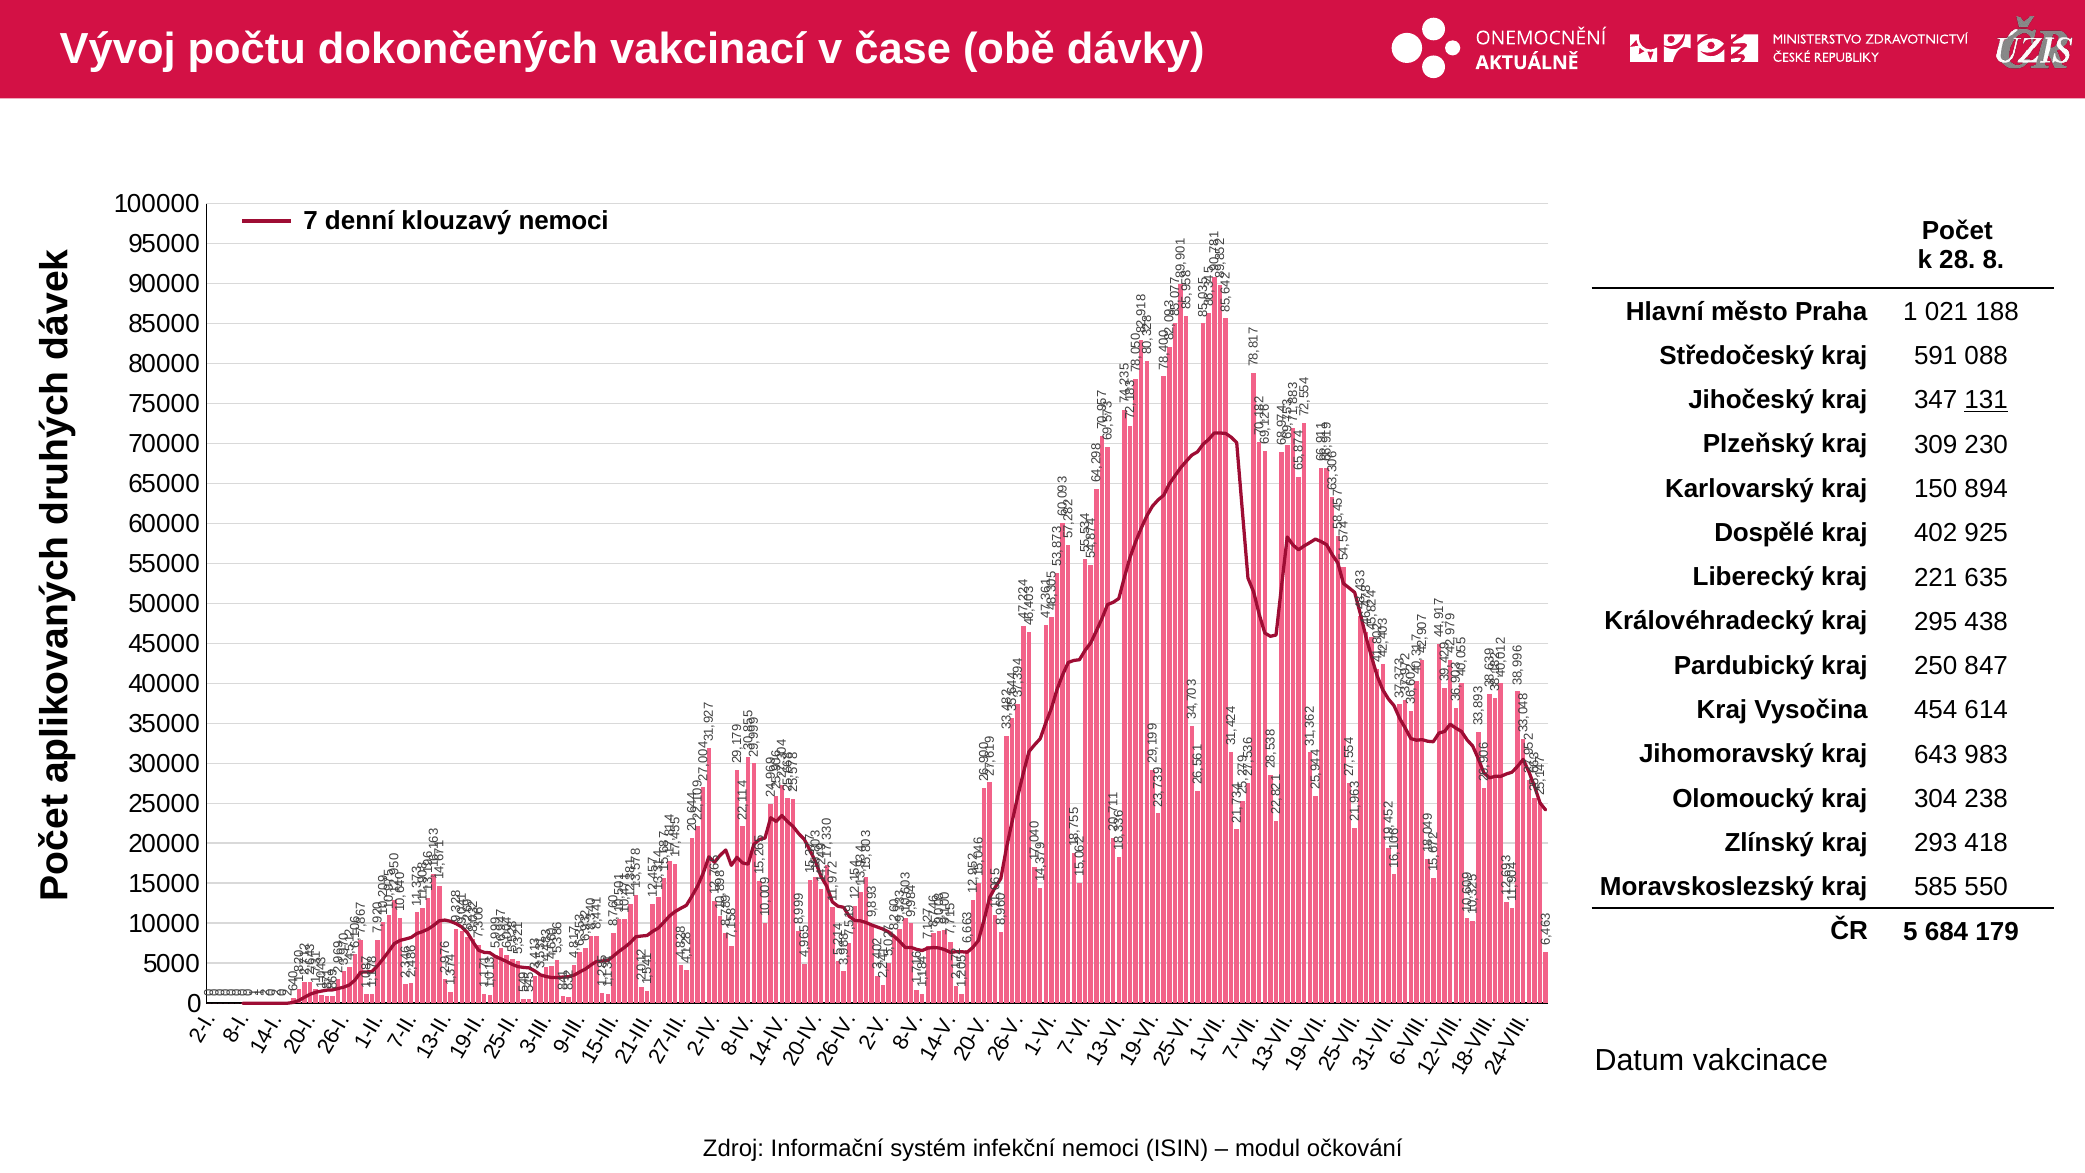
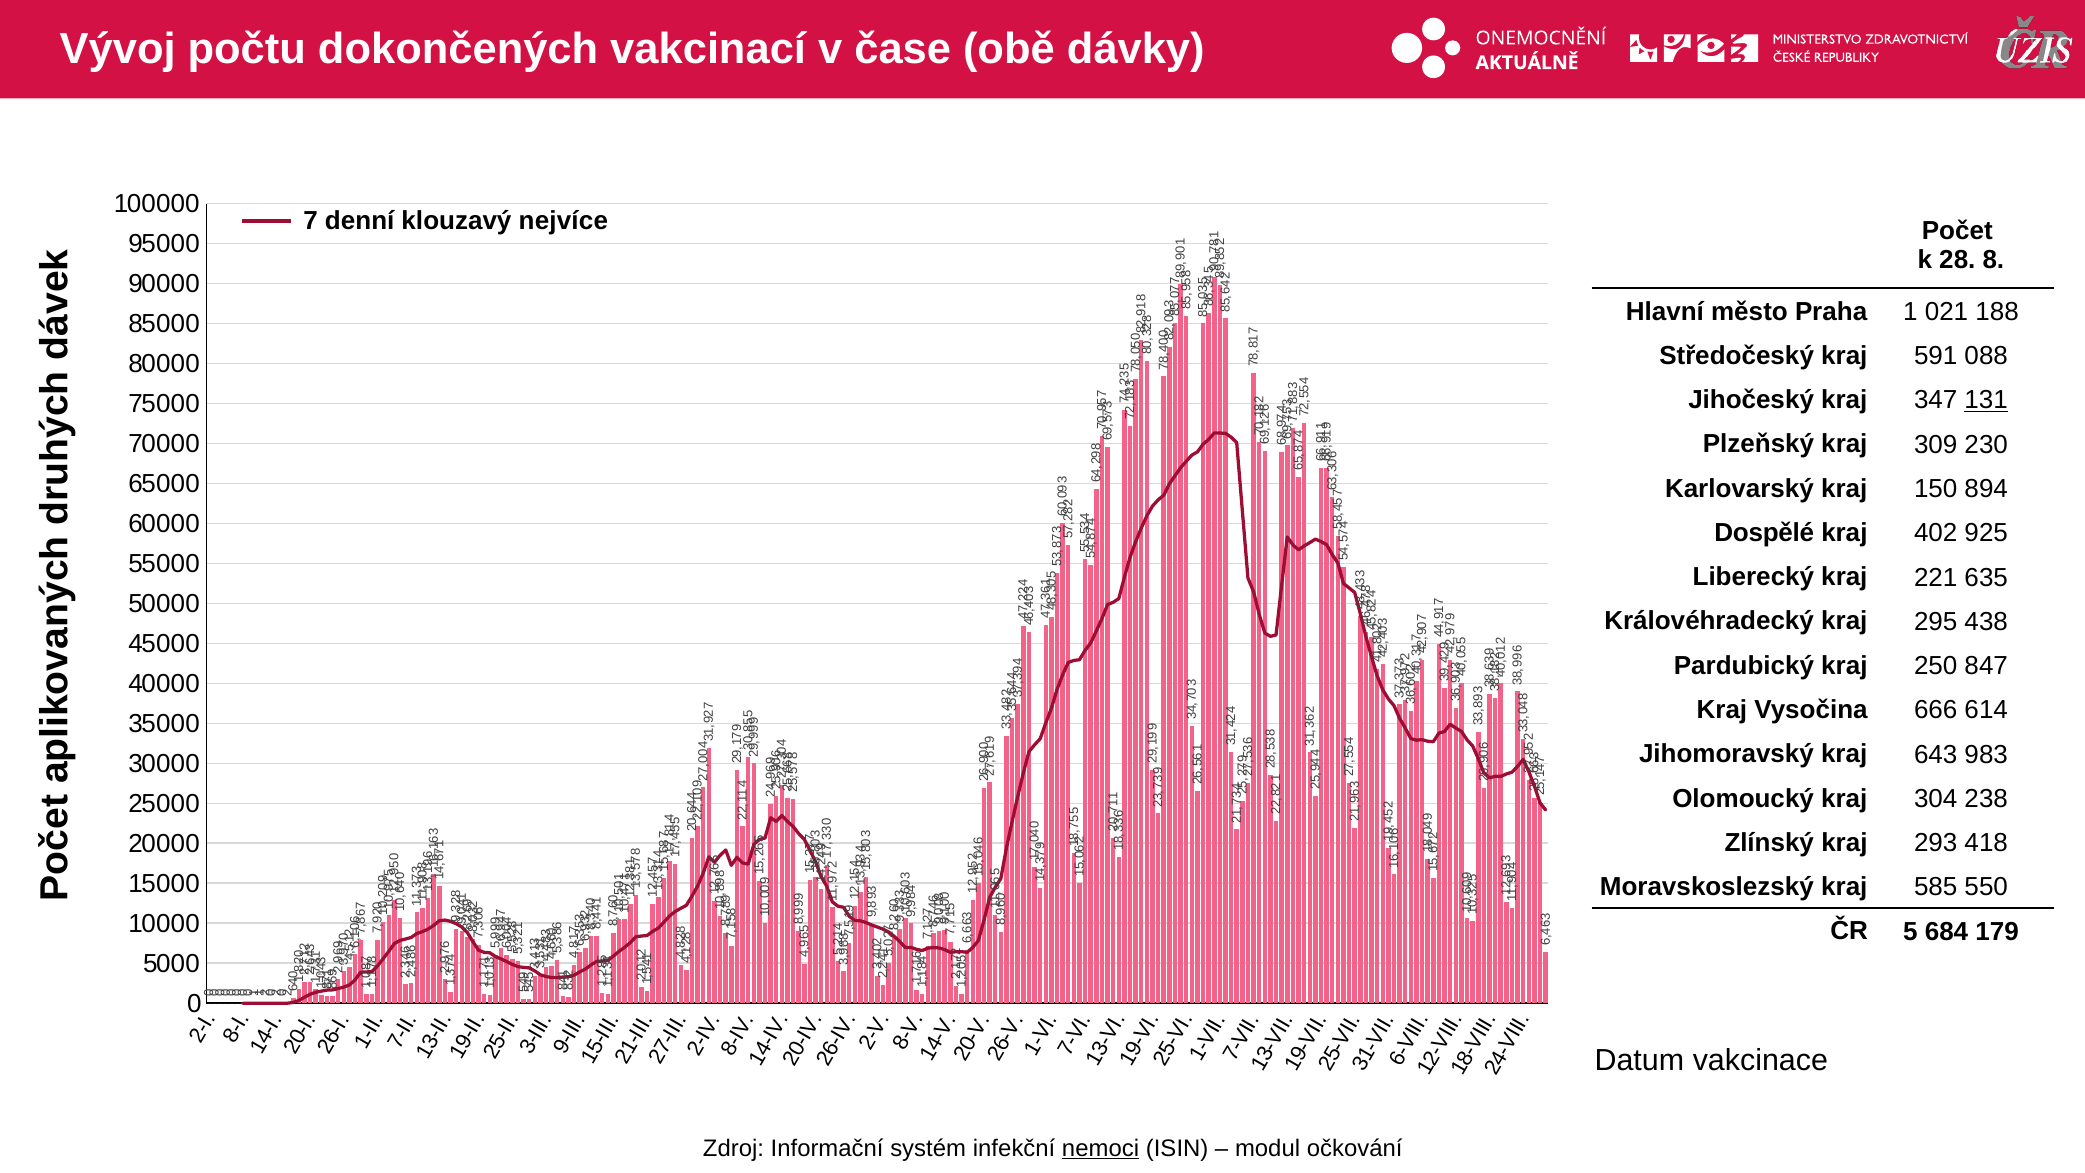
klouzavý nemoci: nemoci -> nejvíce (563, 221)
454: 454 -> 666 (1936, 710)
nemoci underline: none -> present (1101, 1148)
